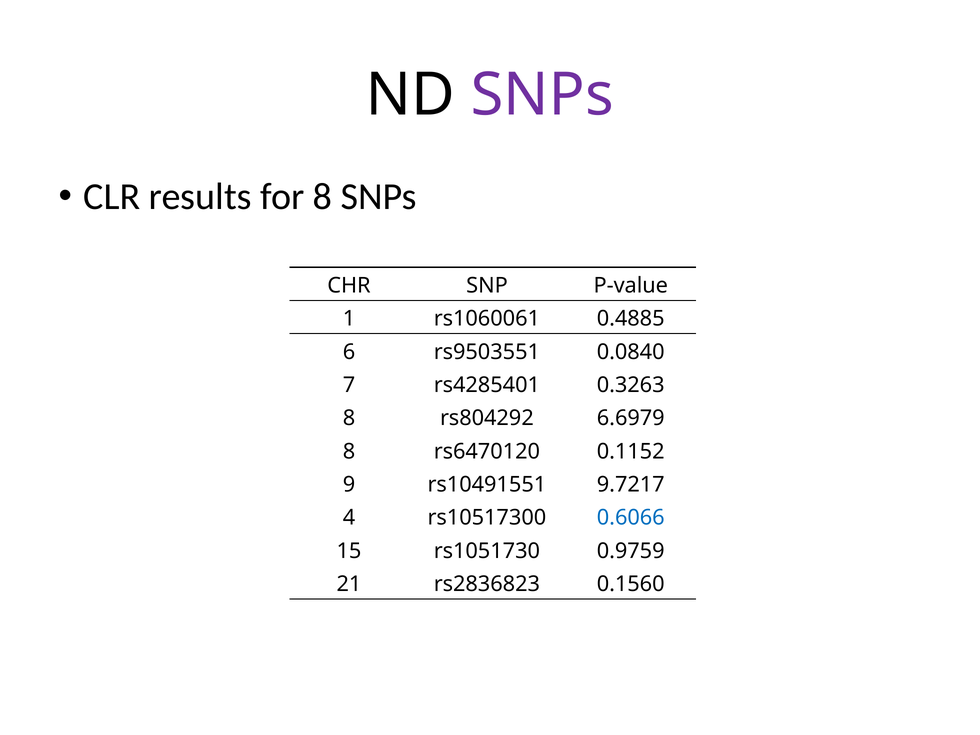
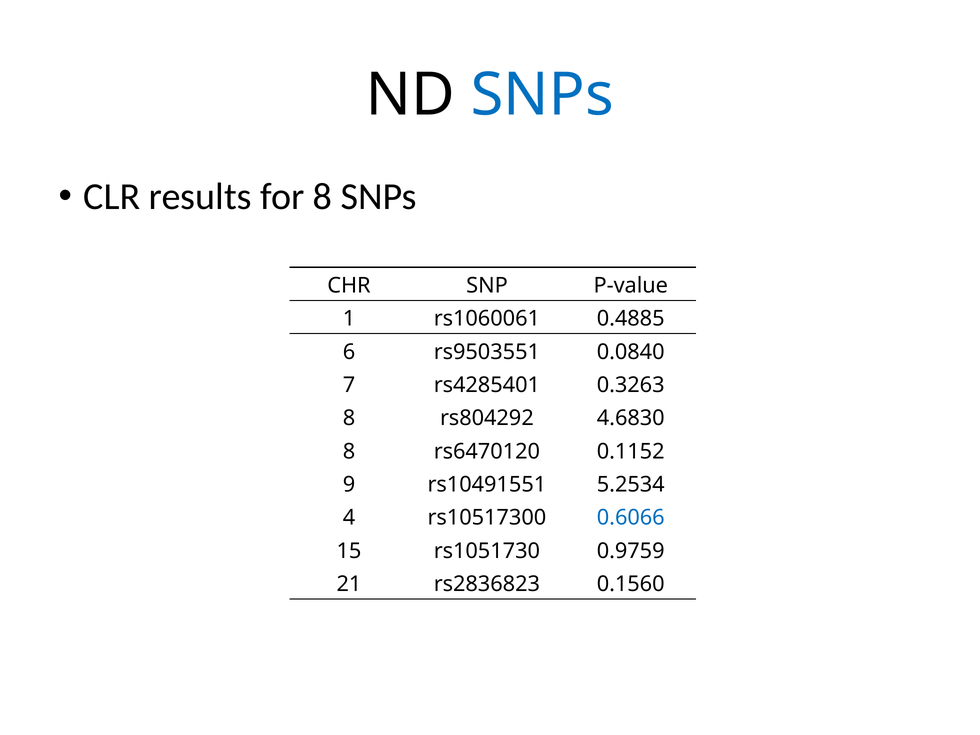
SNPs colour: purple -> blue (542, 95)
6.6979: 6.6979 -> 4.6830 (631, 418)
9.7217: 9.7217 -> 5.2534 (631, 485)
